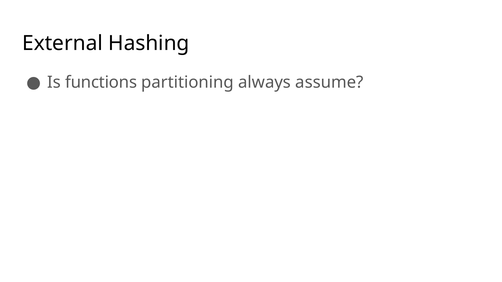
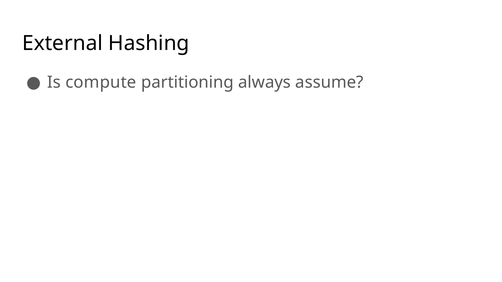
functions: functions -> compute (101, 83)
